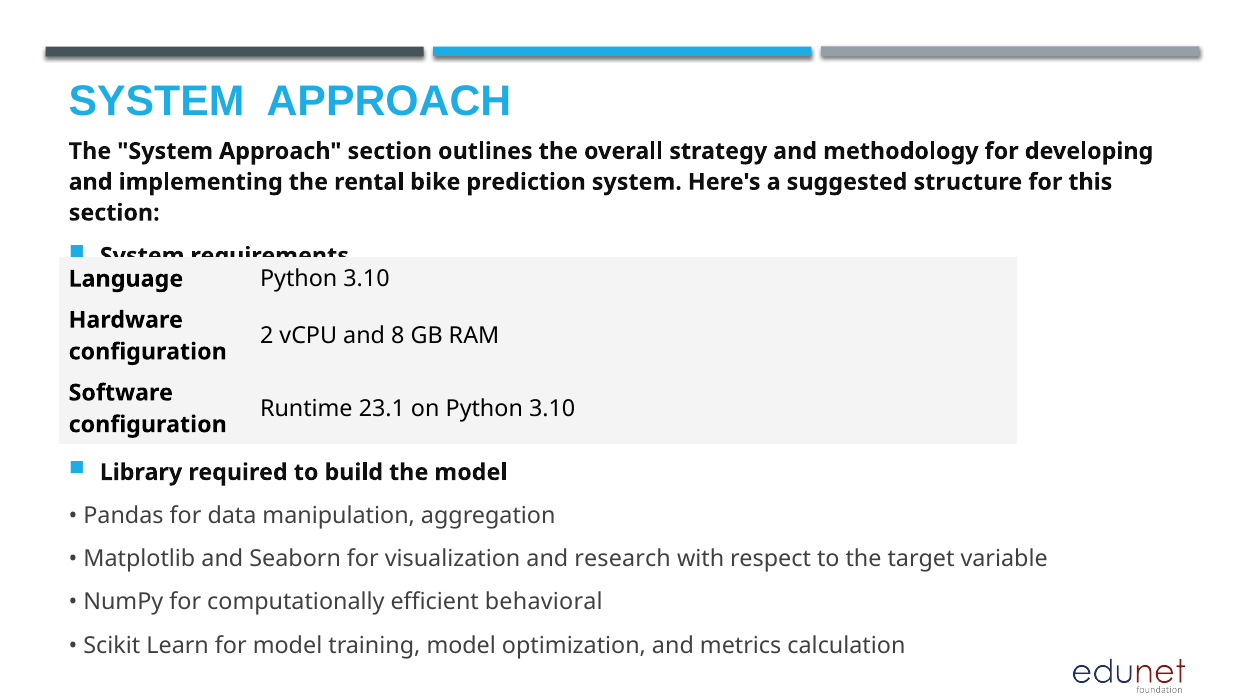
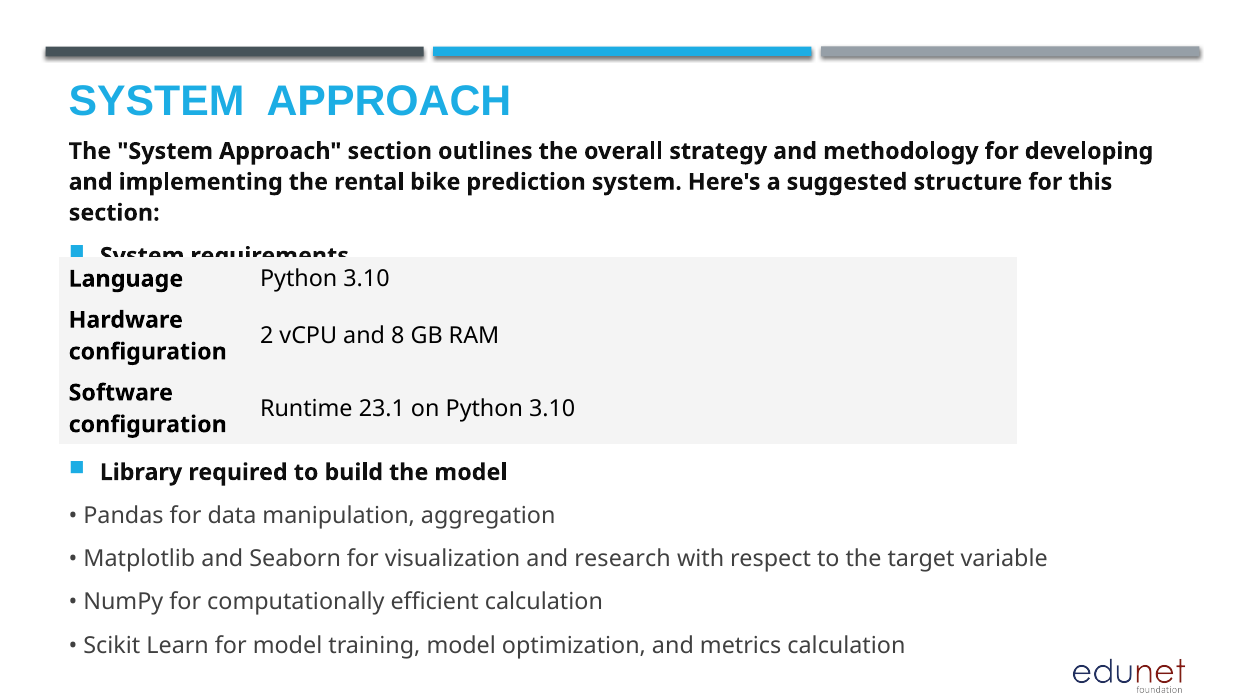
efficient behavioral: behavioral -> calculation (544, 602)
